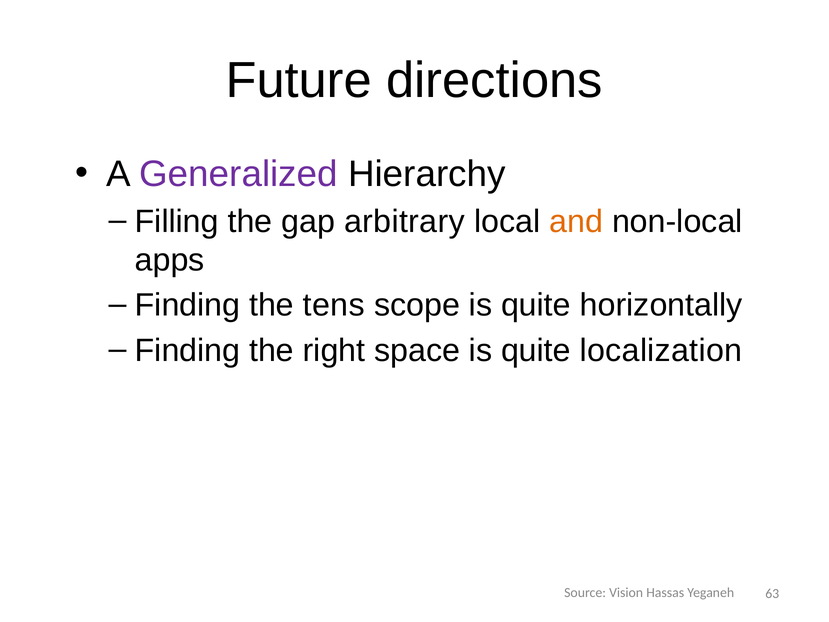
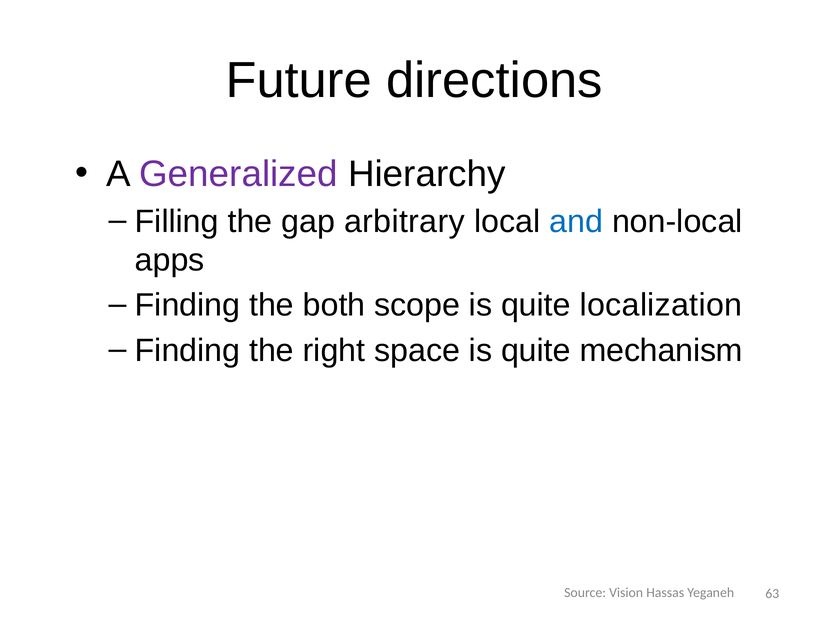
and colour: orange -> blue (576, 221)
tens: tens -> both (334, 305)
horizontally: horizontally -> localization (661, 305)
localization: localization -> mechanism (661, 350)
